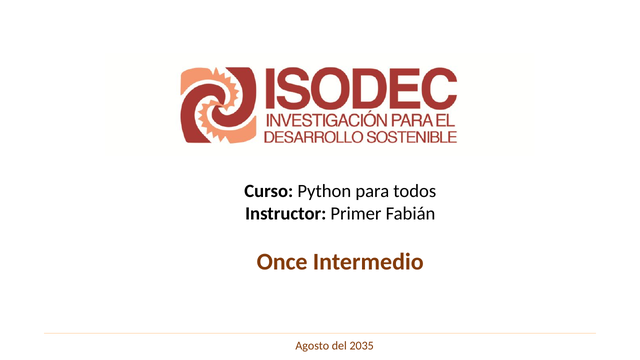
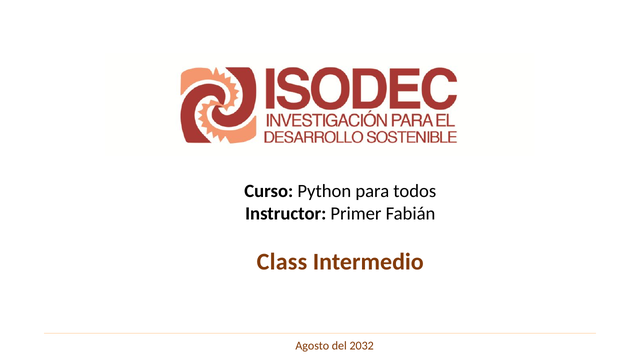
Once: Once -> Class (282, 262)
2035: 2035 -> 2032 (362, 346)
